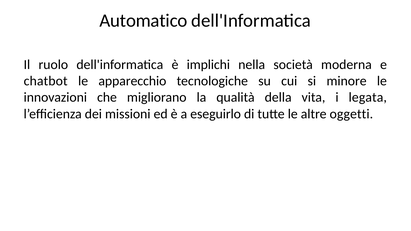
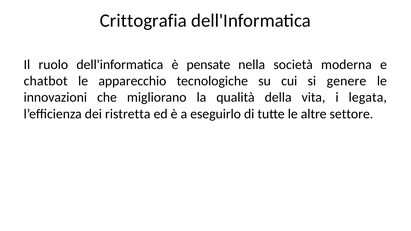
Automatico: Automatico -> Crittografia (143, 21)
implichi: implichi -> pensate (208, 65)
minore: minore -> genere (346, 81)
missioni: missioni -> ristretta (128, 114)
oggetti: oggetti -> settore (351, 114)
